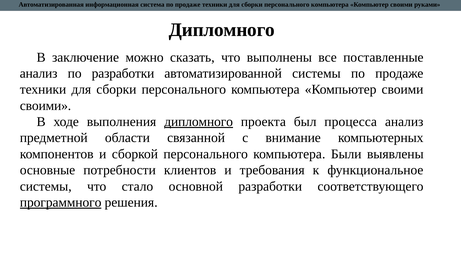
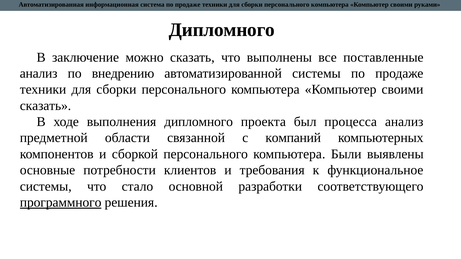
по разработки: разработки -> внедрению (123, 73)
своими: своими -> сказать (45, 106)
дипломного underline: present -> none (199, 122)
внимание: внимание -> компаний (293, 138)
